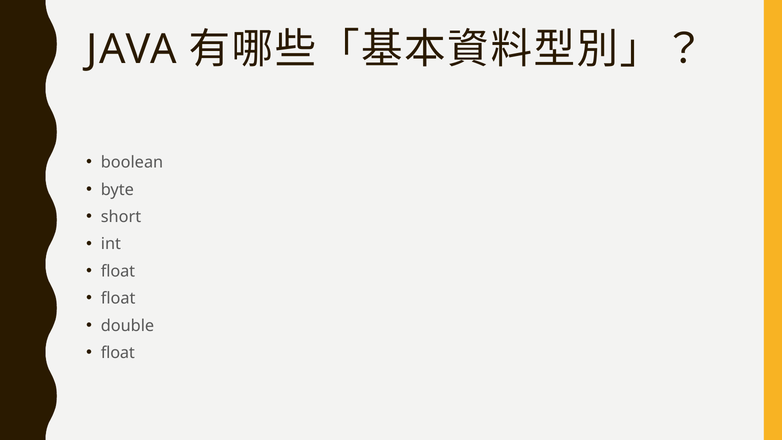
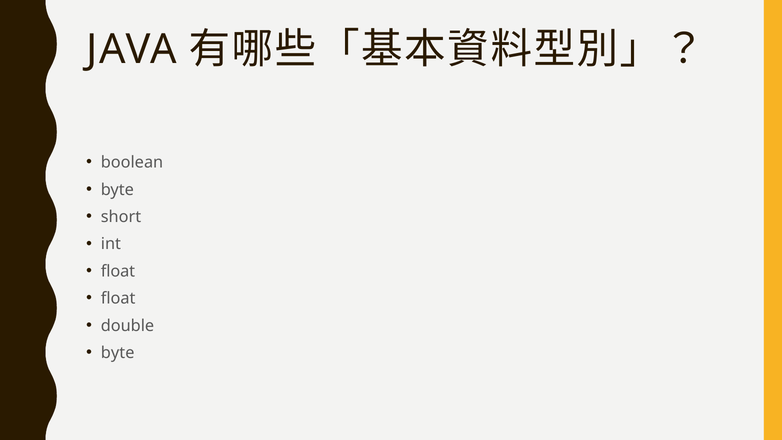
float: float -> byte (118, 353)
